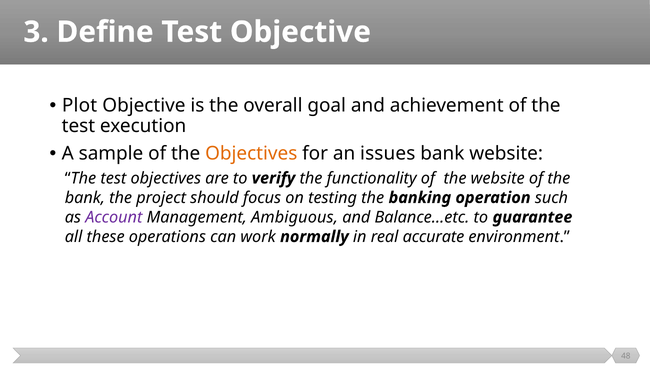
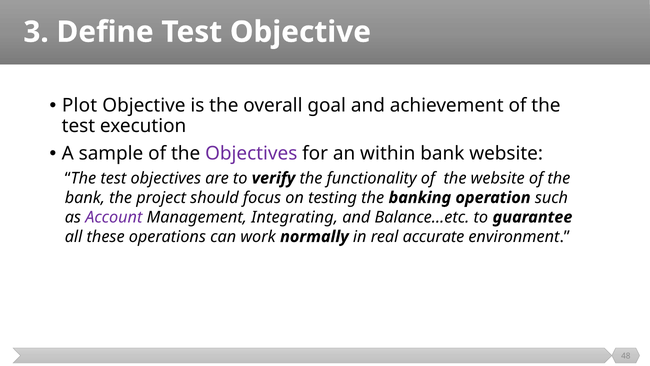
Objectives colour: orange -> purple (251, 153)
issues: issues -> within (388, 153)
Ambiguous: Ambiguous -> Integrating (295, 217)
